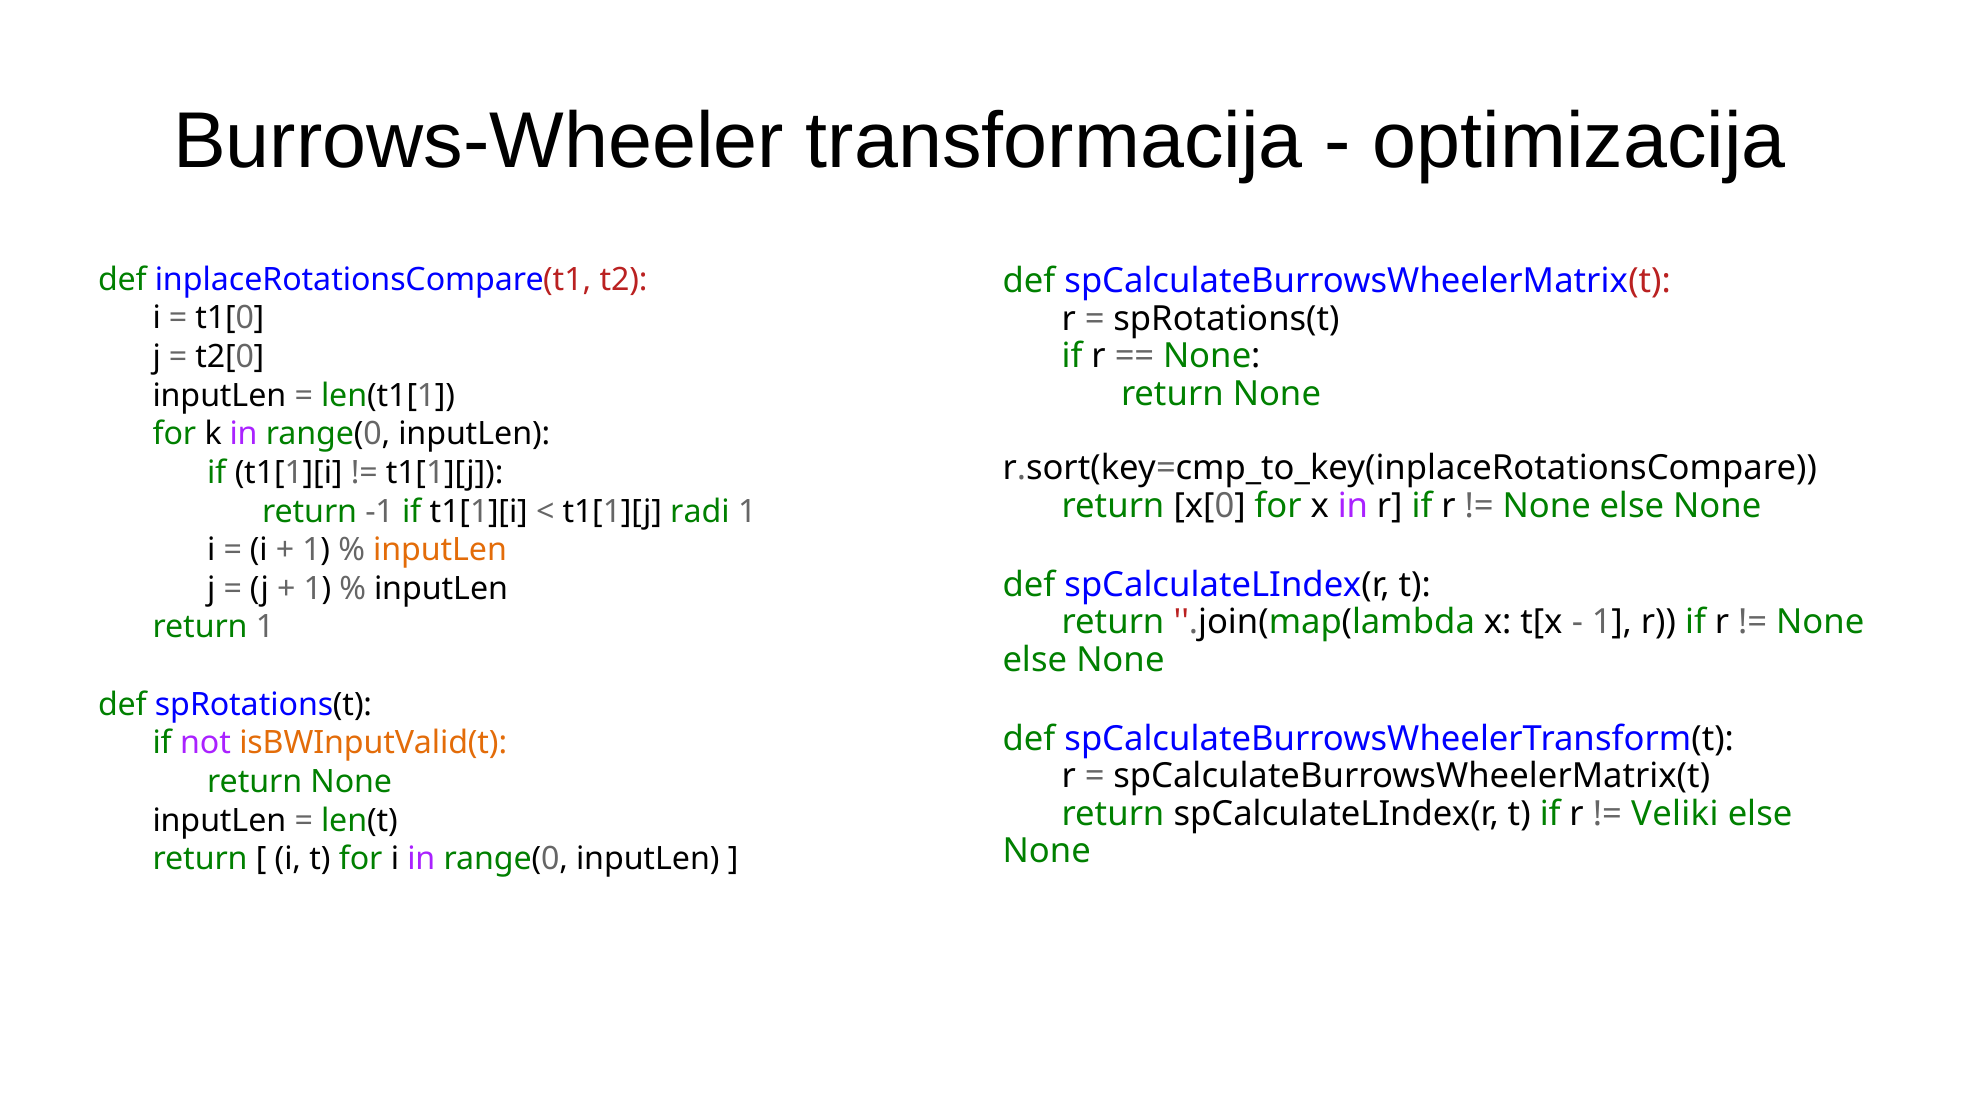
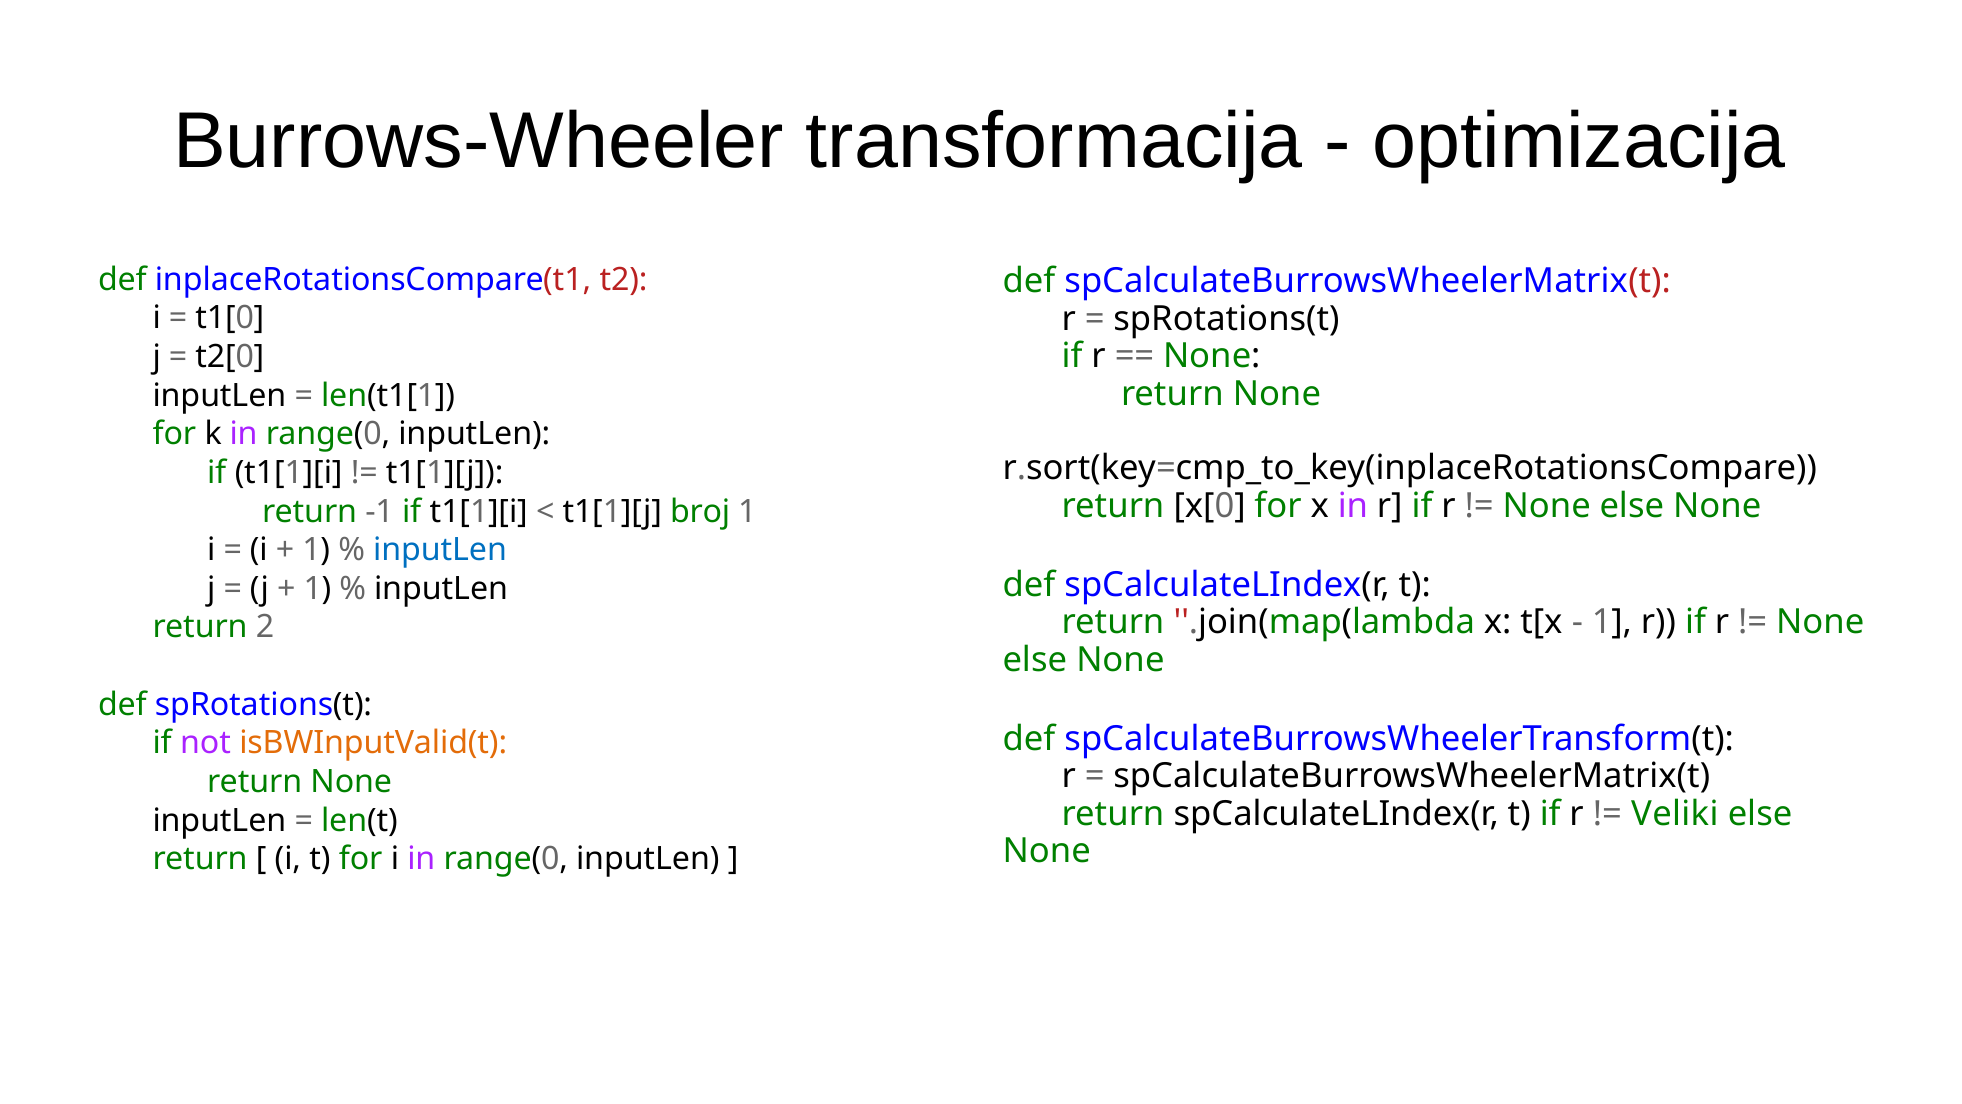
radi: radi -> broj (700, 511)
inputLen colour: orange -> blue (440, 550)
return 1: 1 -> 2 (265, 627)
